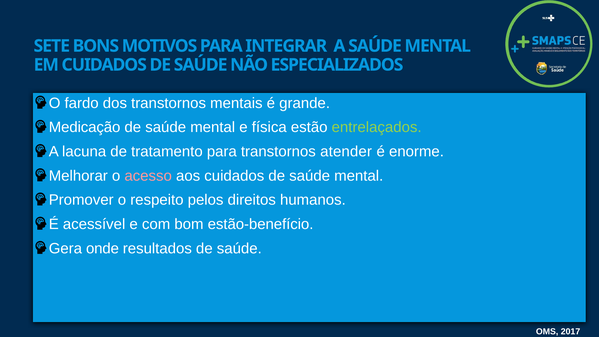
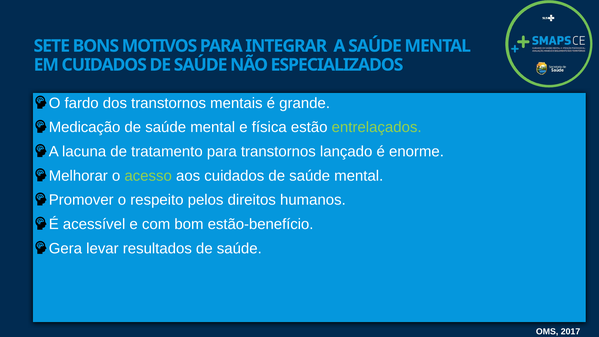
atender: atender -> lançado (346, 152)
acesso colour: pink -> light green (148, 176)
onde: onde -> levar (102, 248)
